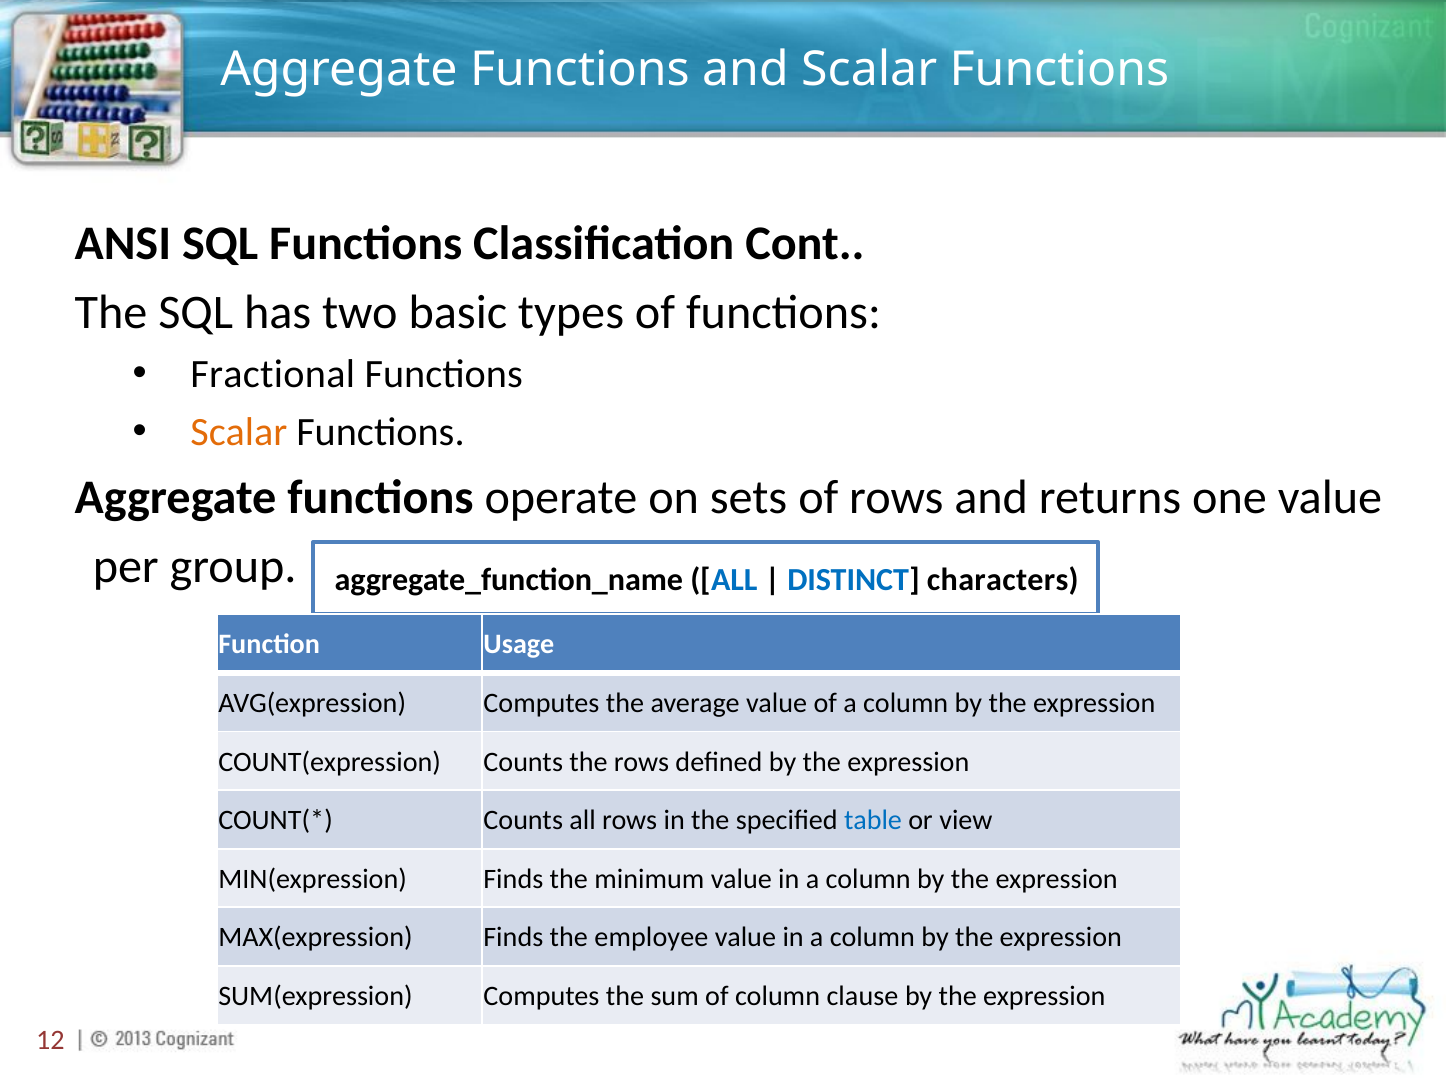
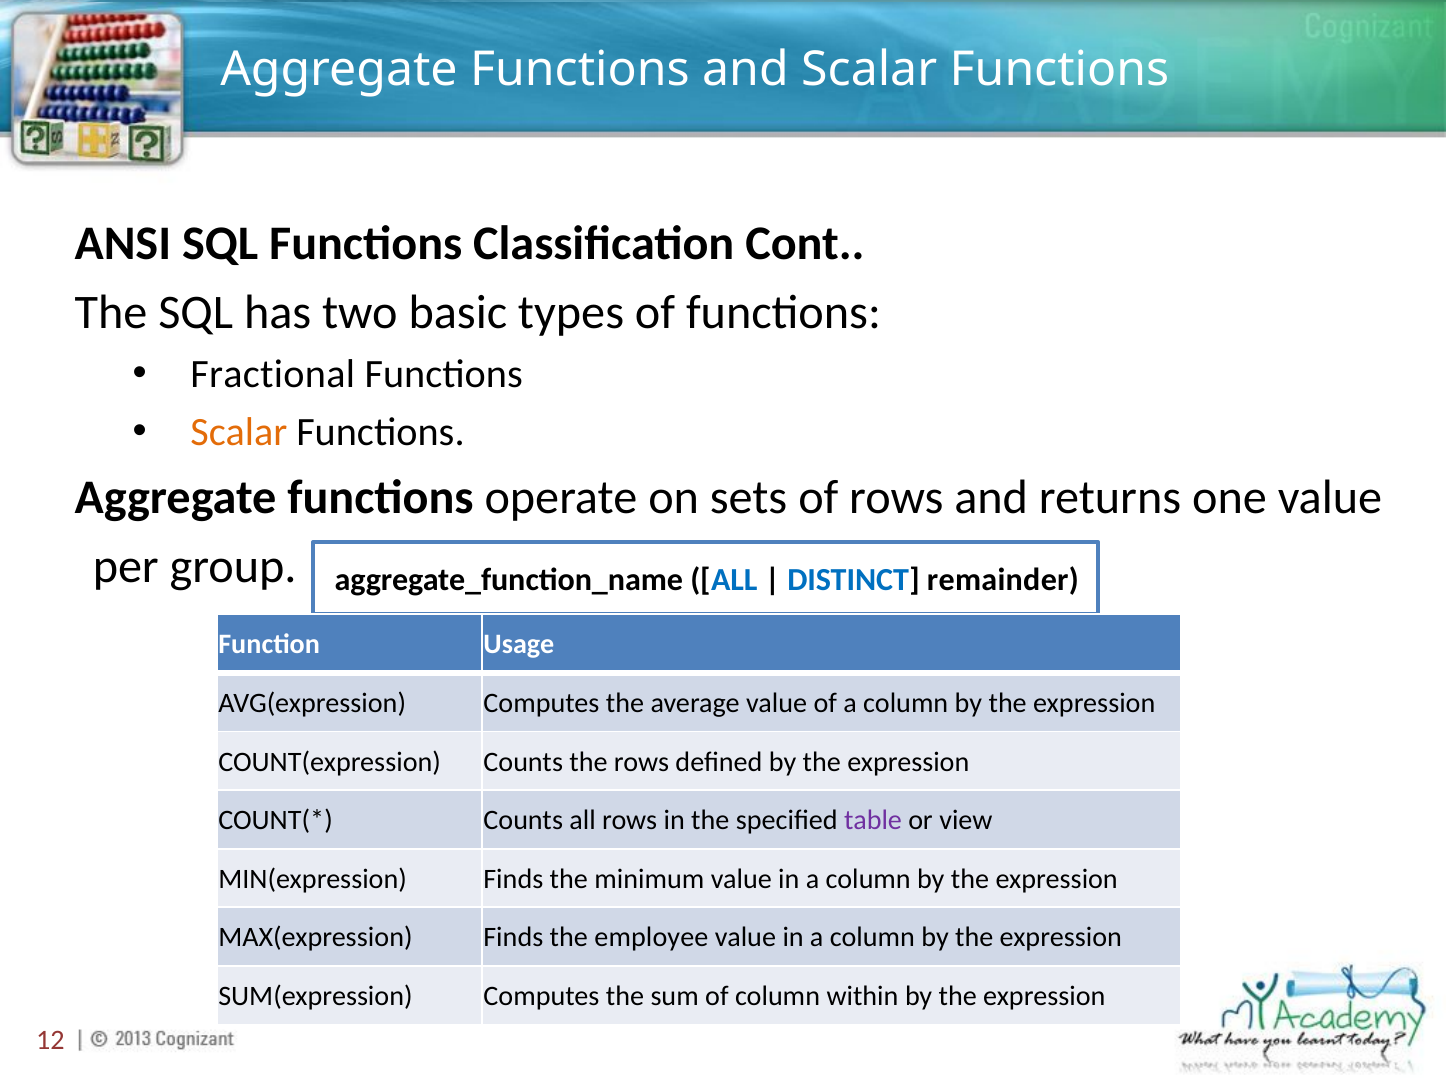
characters: characters -> remainder (1003, 580)
table colour: blue -> purple (873, 821)
clause: clause -> within (863, 997)
